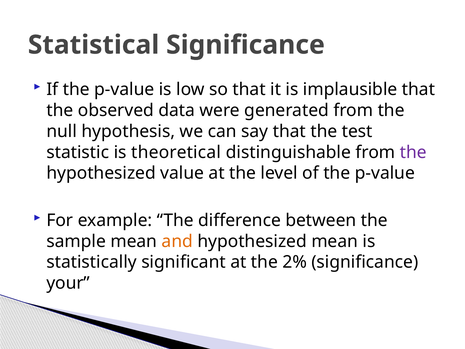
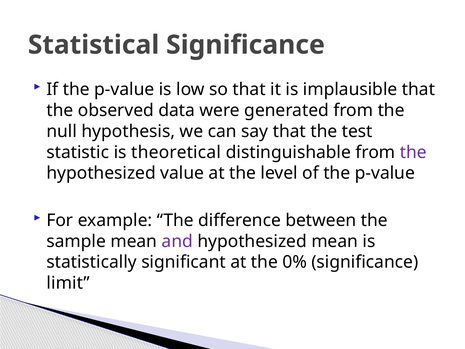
and colour: orange -> purple (177, 241)
2%: 2% -> 0% (295, 262)
your: your -> limit (68, 283)
